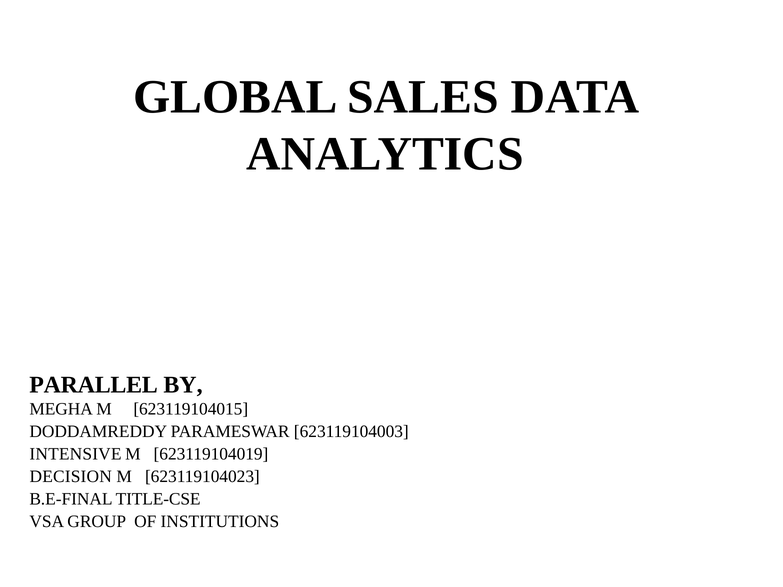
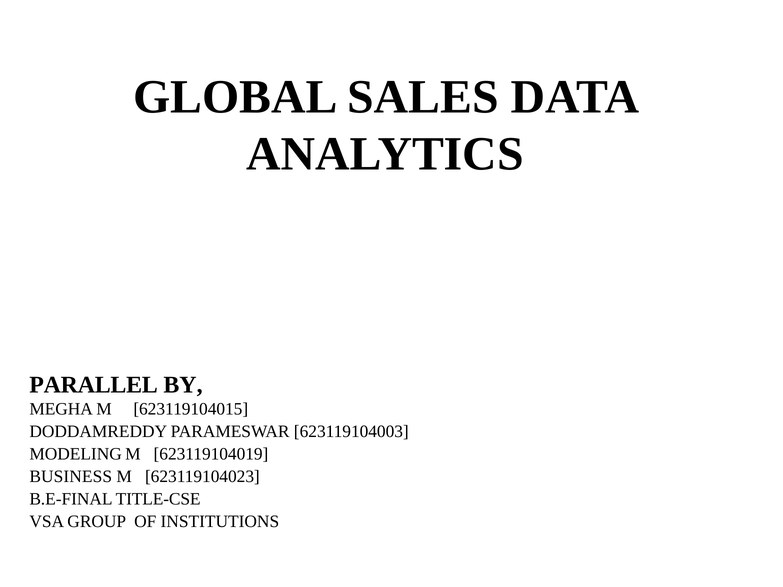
INTENSIVE: INTENSIVE -> MODELING (76, 454)
DECISION: DECISION -> BUSINESS (71, 477)
